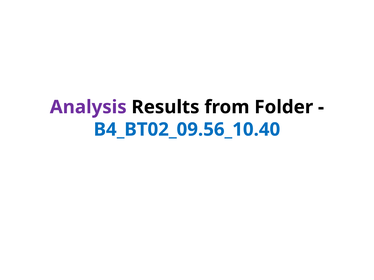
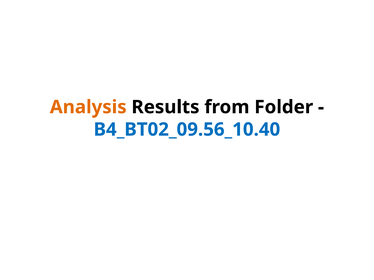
Analysis colour: purple -> orange (88, 107)
